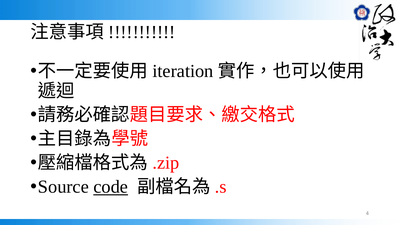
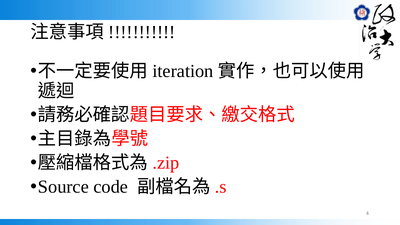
code underline: present -> none (111, 187)
